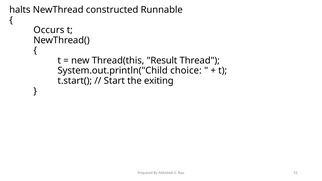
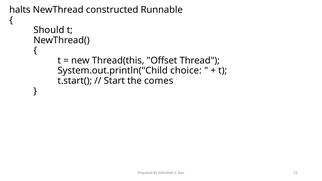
Occurs: Occurs -> Should (49, 30)
Result: Result -> Offset (162, 61)
exiting: exiting -> comes (159, 81)
